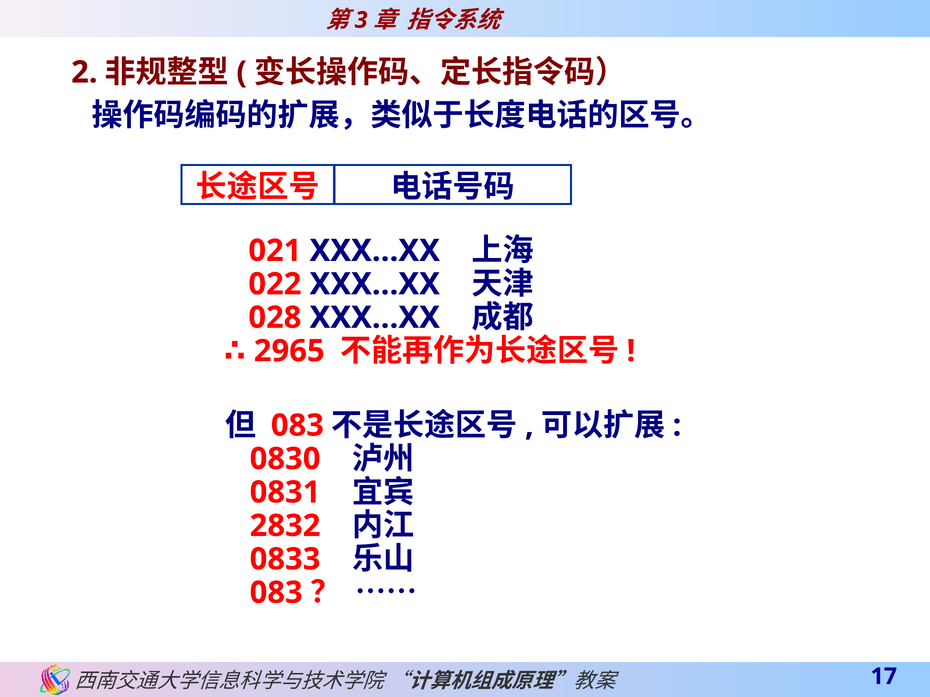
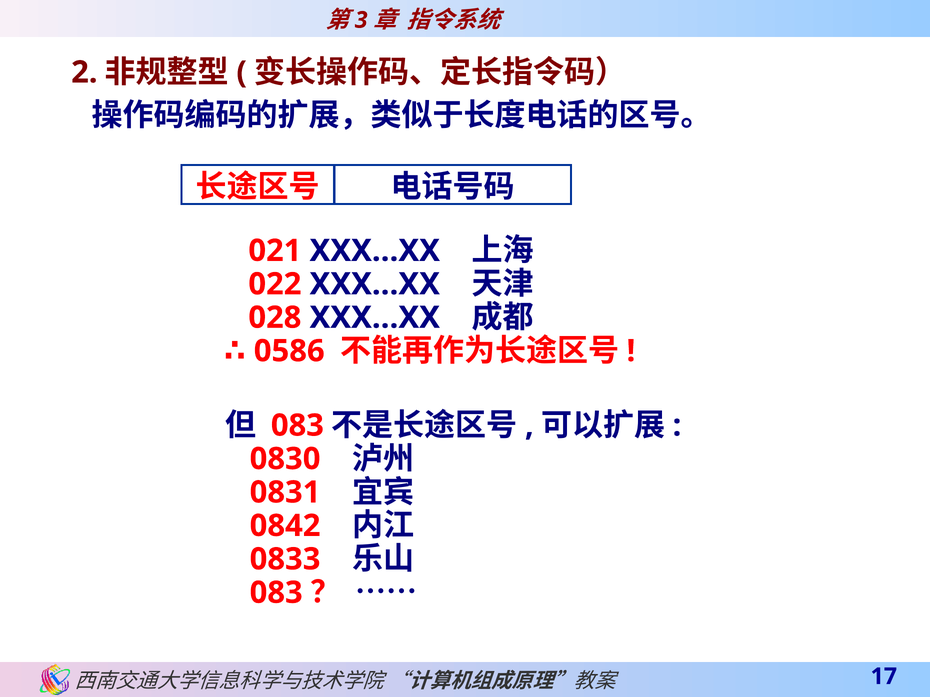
2965: 2965 -> 0586 (289, 351)
2832: 2832 -> 0842 (285, 526)
